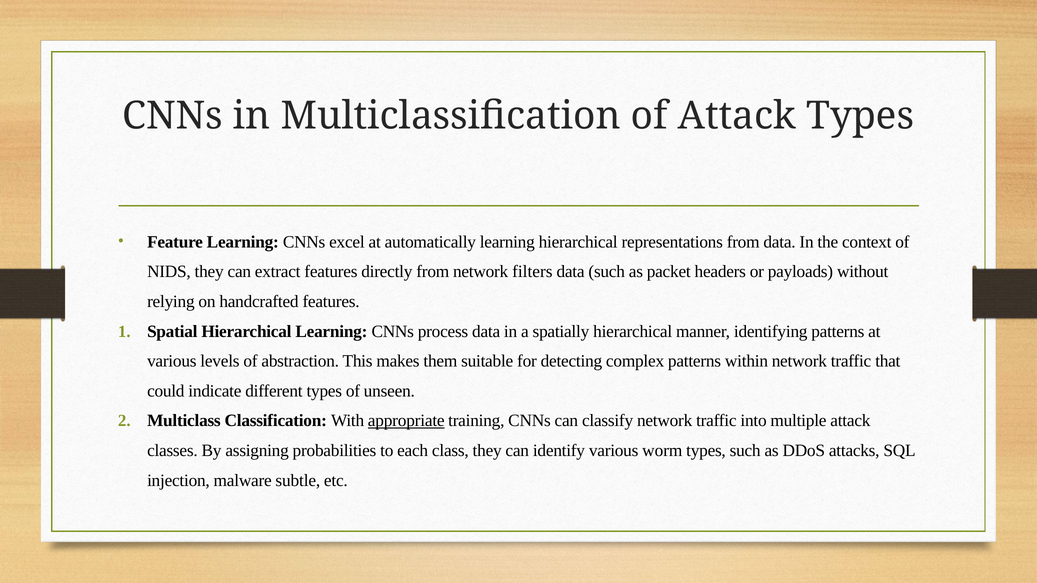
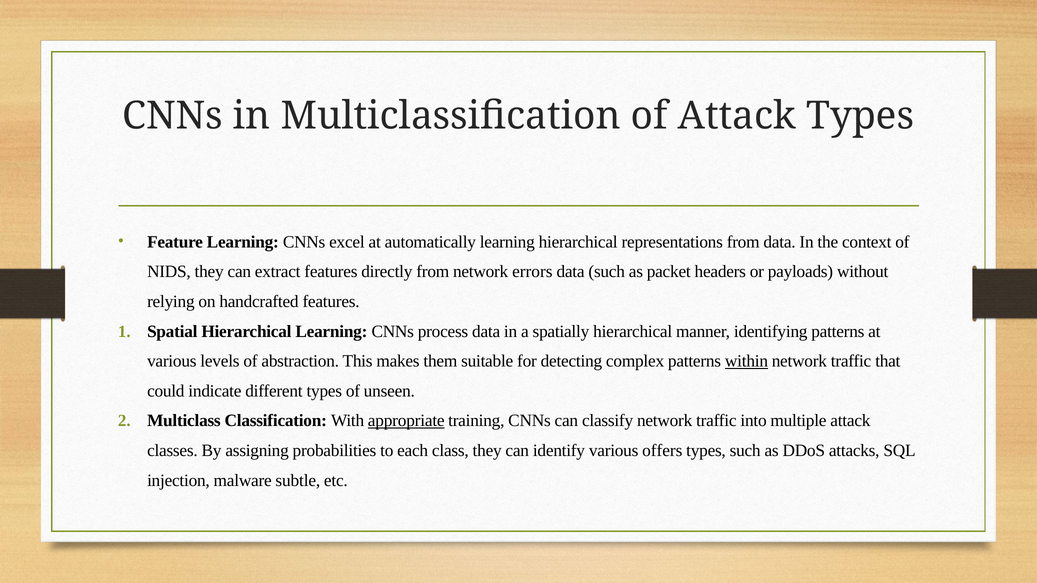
filters: filters -> errors (532, 272)
within underline: none -> present (746, 361)
worm: worm -> offers (662, 451)
